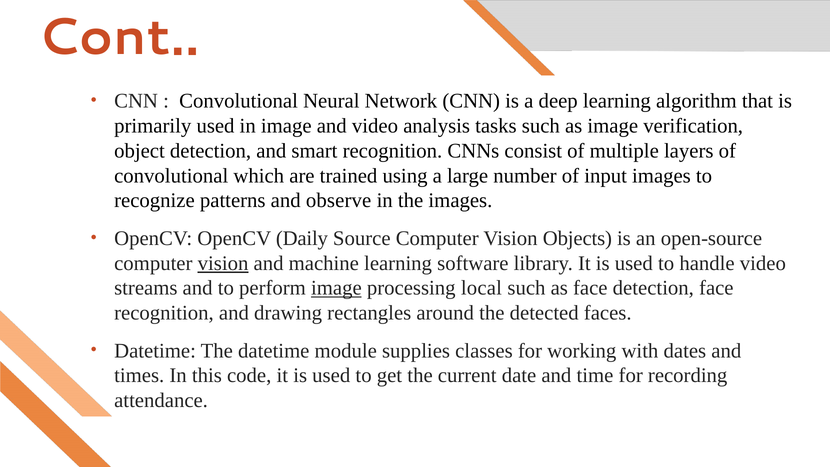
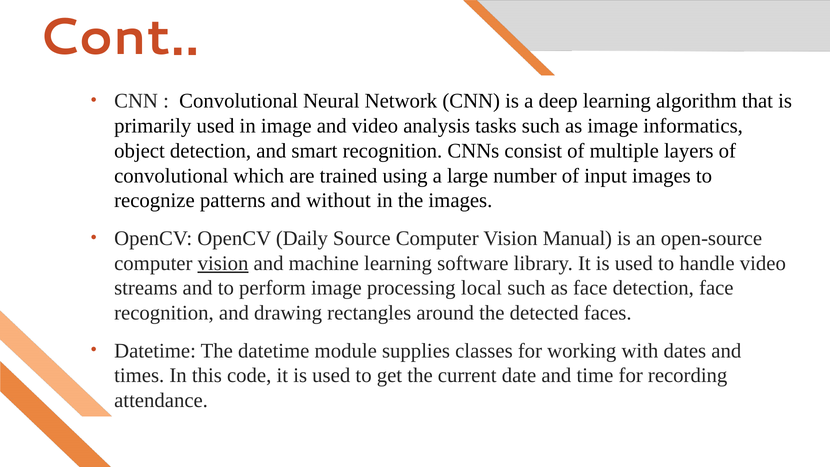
verification: verification -> informatics (693, 126)
observe: observe -> without (339, 201)
Objects: Objects -> Manual (577, 238)
image underline: present -> none (336, 288)
